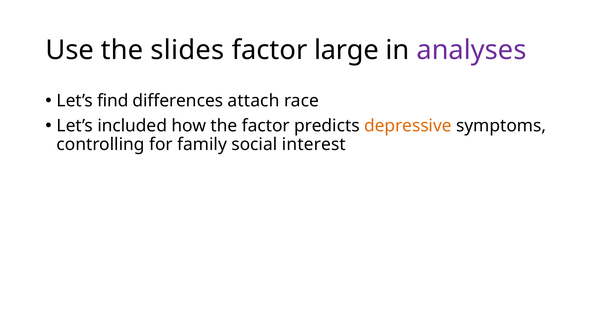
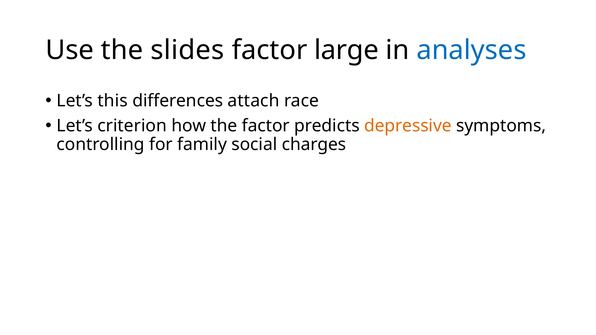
analyses colour: purple -> blue (471, 50)
find: find -> this (113, 101)
included: included -> criterion (132, 126)
interest: interest -> charges (314, 145)
